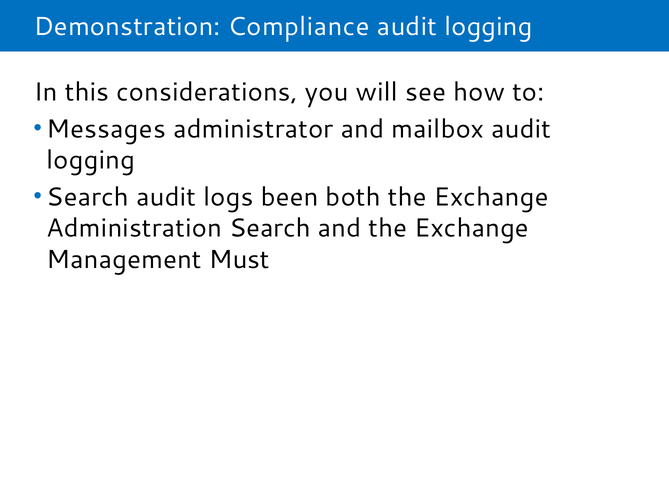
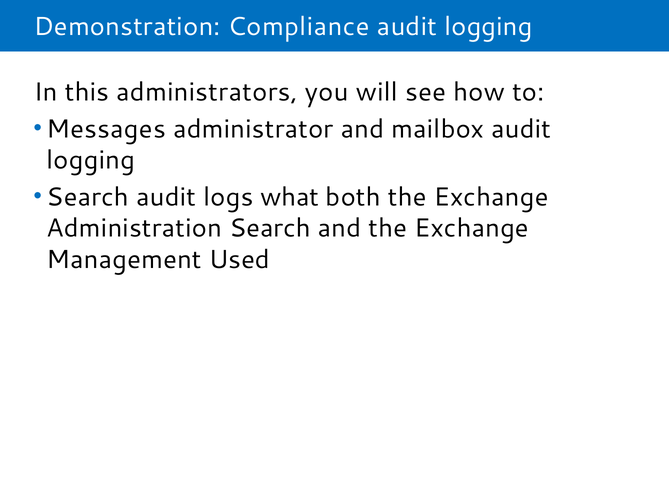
considerations: considerations -> administrators (207, 92)
been: been -> what (290, 197)
Must: Must -> Used (239, 259)
